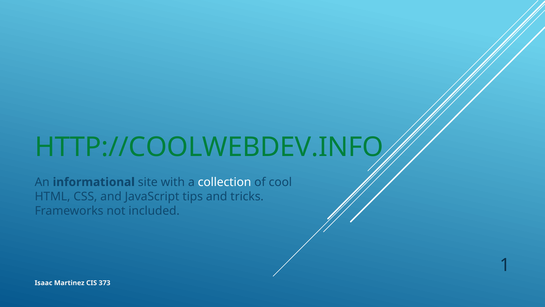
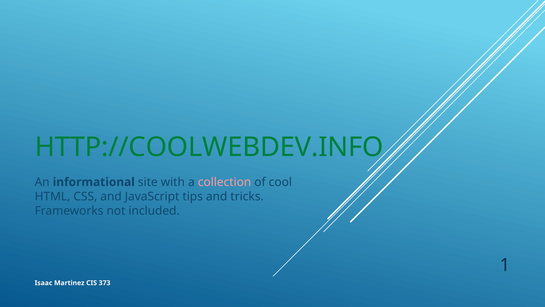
collection colour: white -> pink (225, 182)
